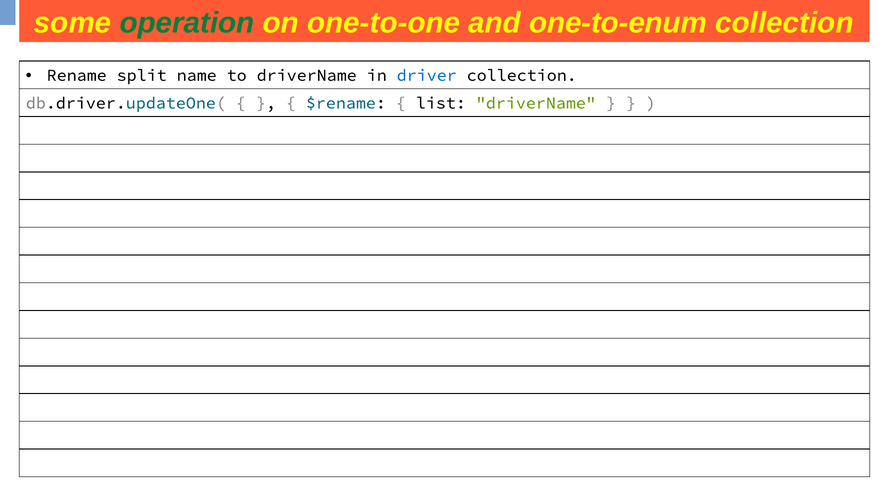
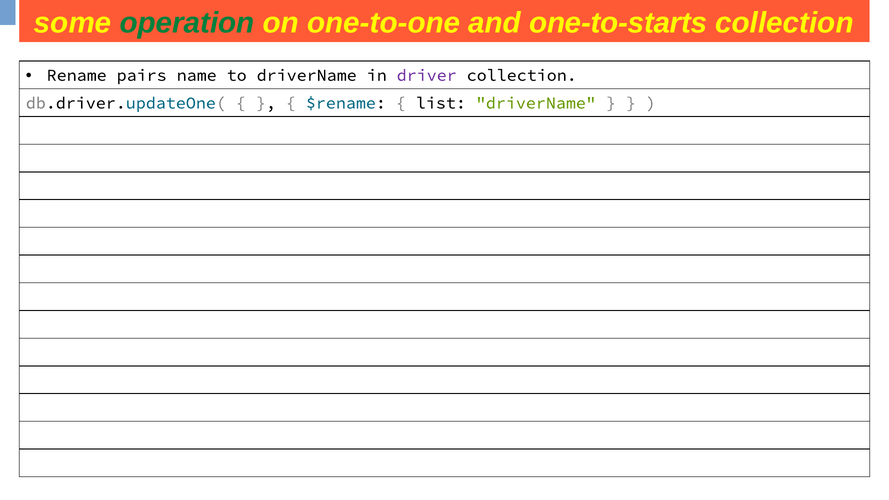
one-to-enum: one-to-enum -> one-to-starts (618, 23)
split: split -> pairs (142, 75)
driver colour: blue -> purple (427, 75)
